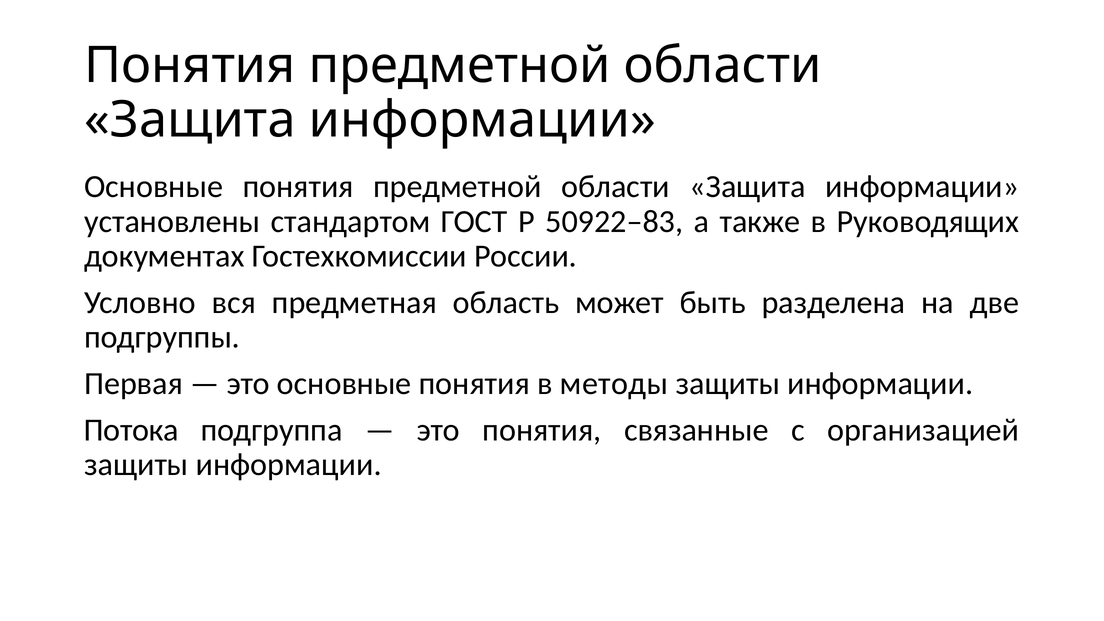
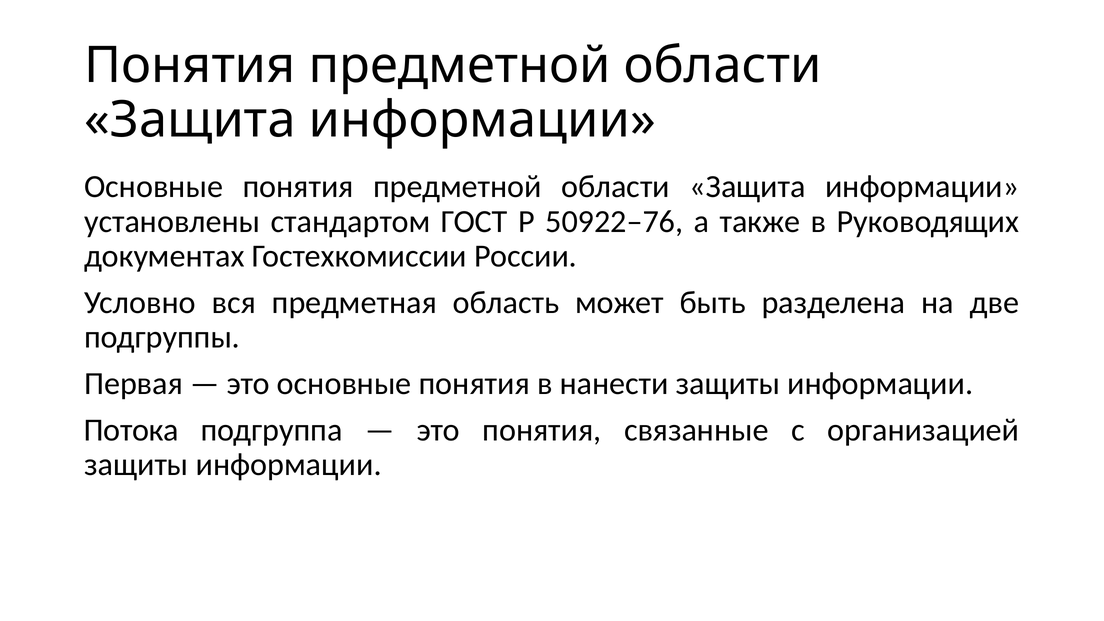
50922–83: 50922–83 -> 50922–76 (614, 221)
методы: методы -> нанести (614, 384)
